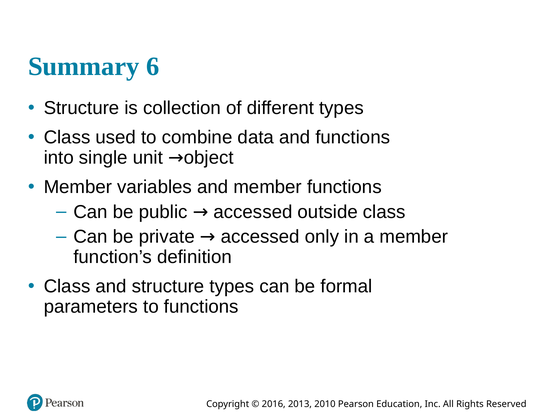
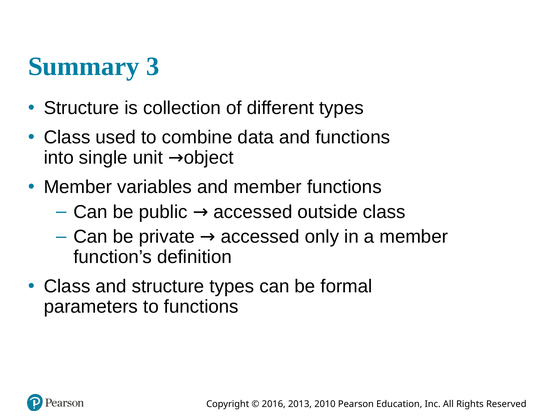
6: 6 -> 3 (153, 66)
